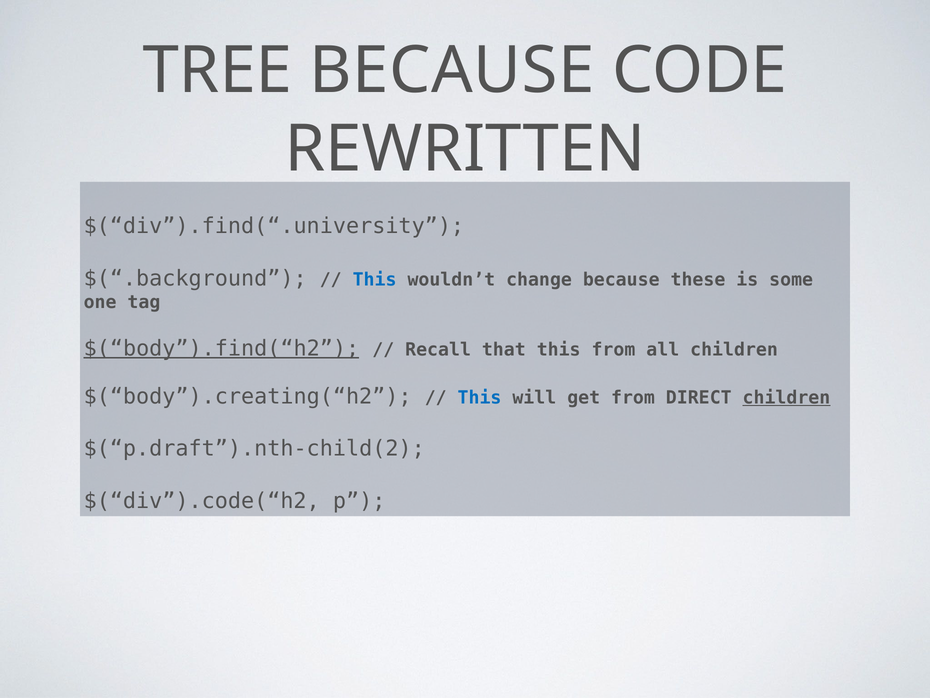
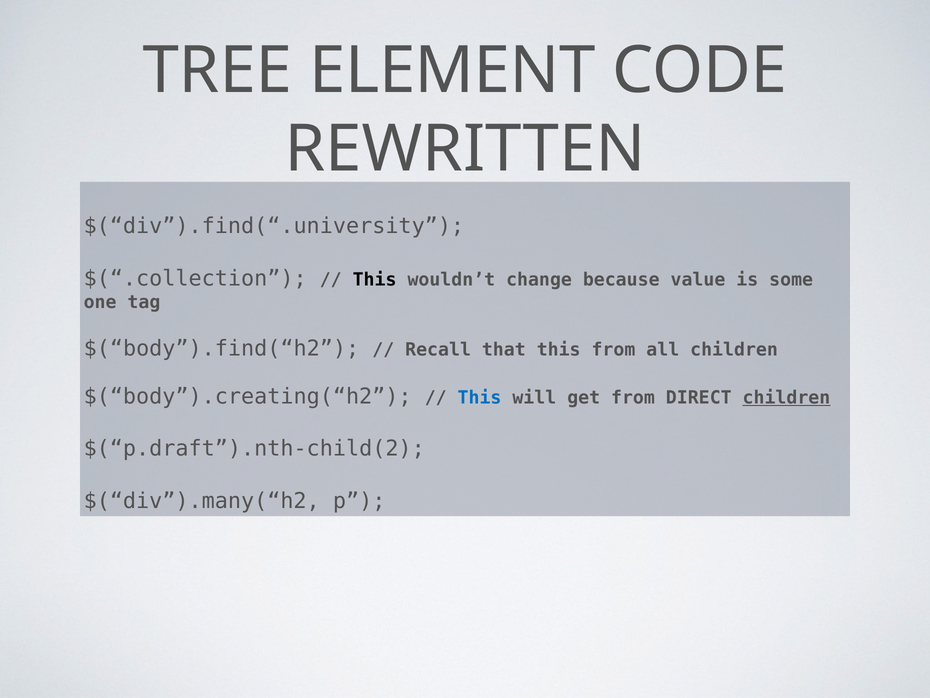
TREE BECAUSE: BECAUSE -> ELEMENT (452, 71)
$(“.background: $(“.background -> $(“.collection (195, 278)
This colour: blue -> black (375, 280)
these: these -> value (698, 280)
$(“body”).find(“h2 underline: present -> none (221, 348)
$(“div”).code(“h2: $(“div”).code(“h2 -> $(“div”).many(“h2 (202, 501)
